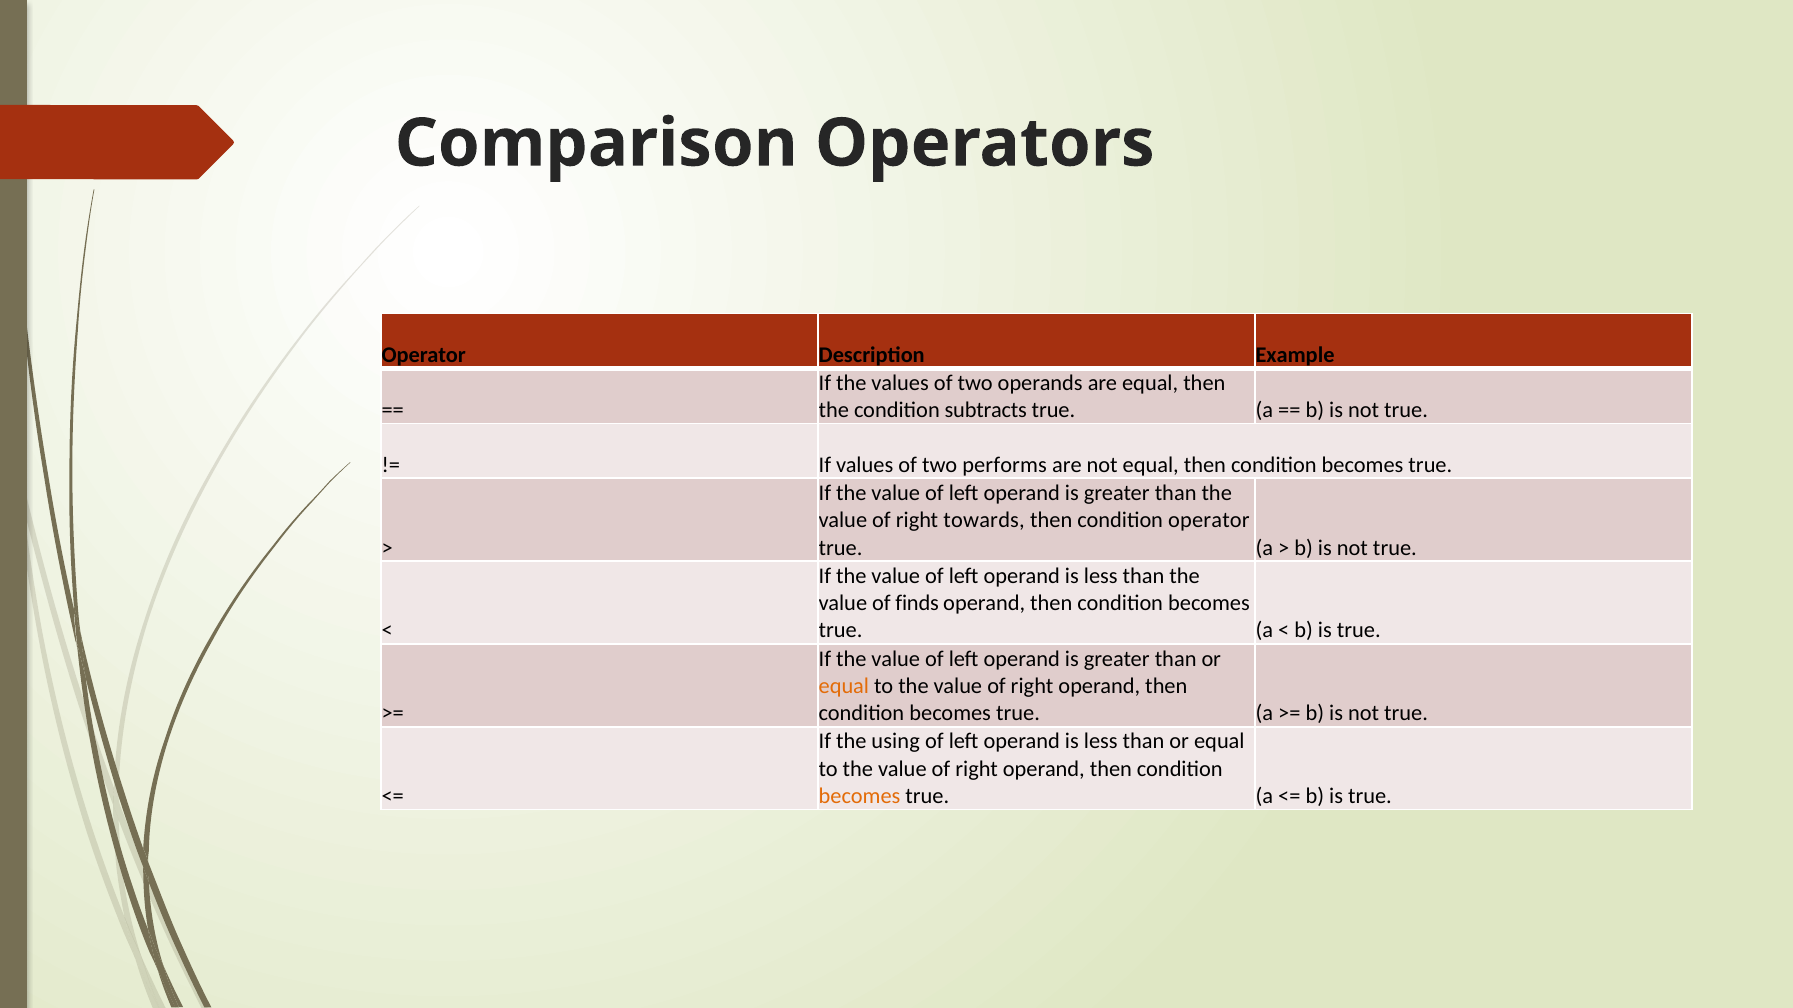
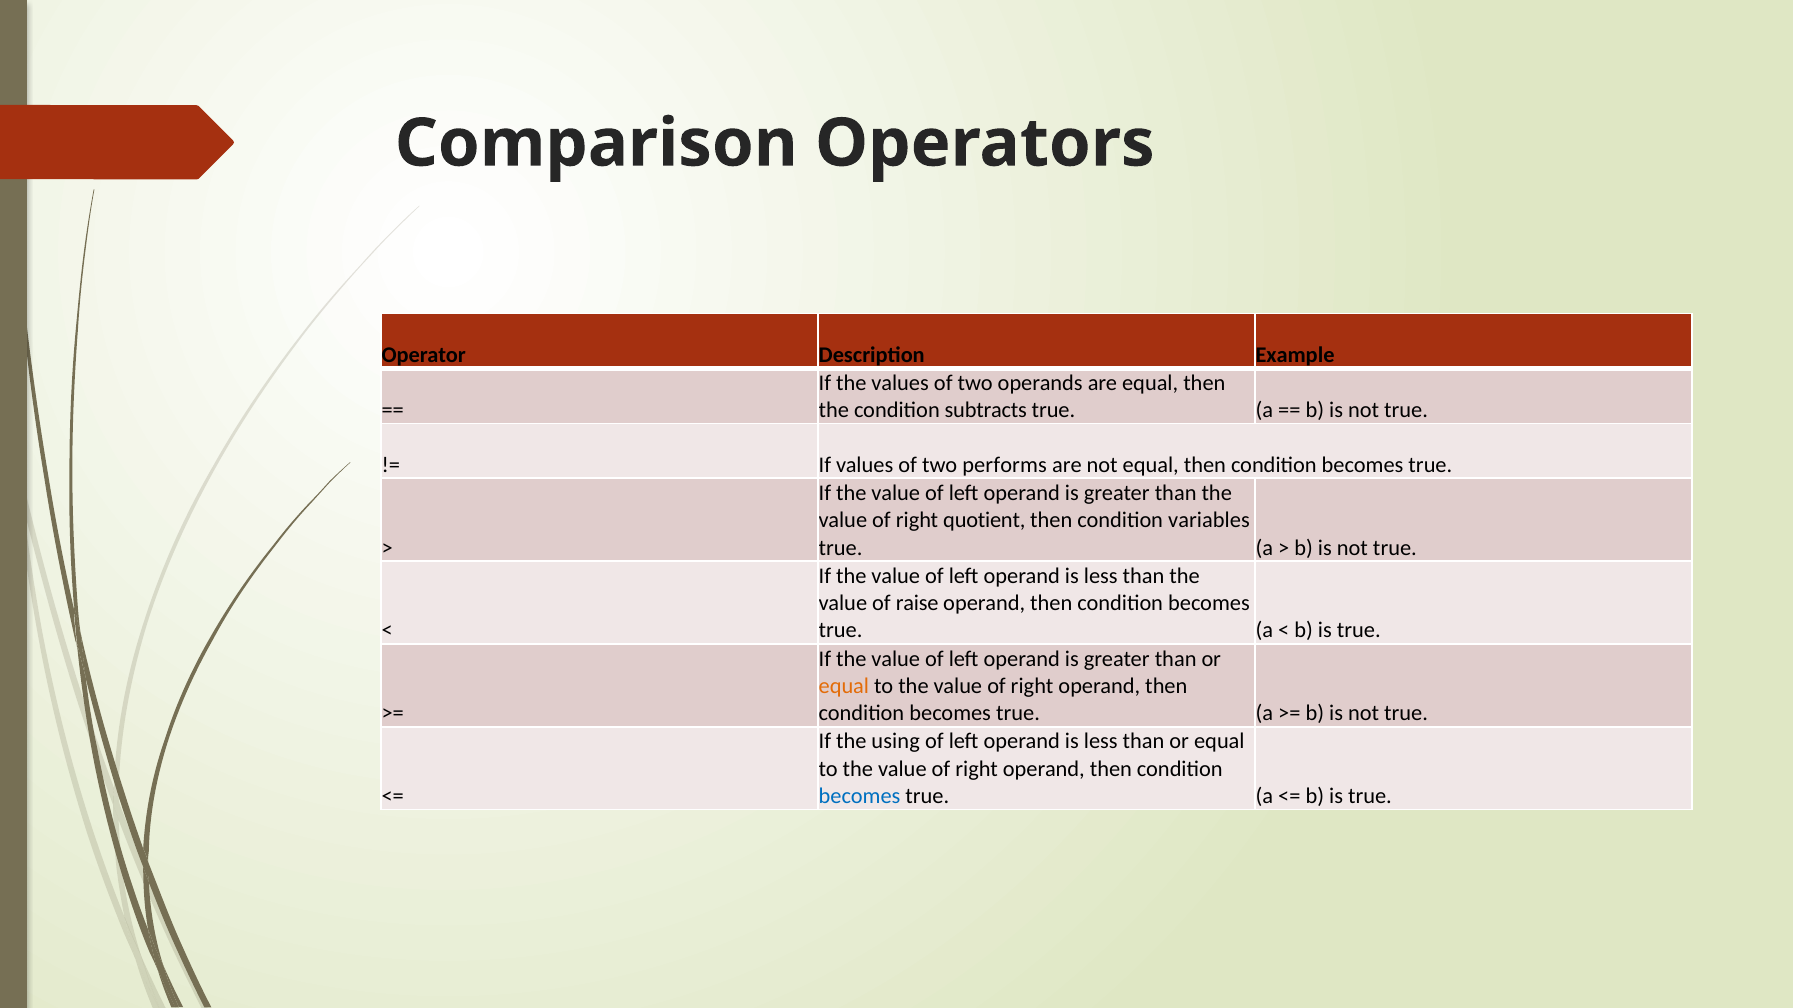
towards: towards -> quotient (984, 521)
condition operator: operator -> variables (1209, 521)
finds: finds -> raise (917, 604)
becomes colour: orange -> blue (860, 797)
